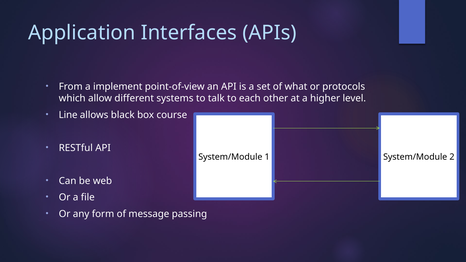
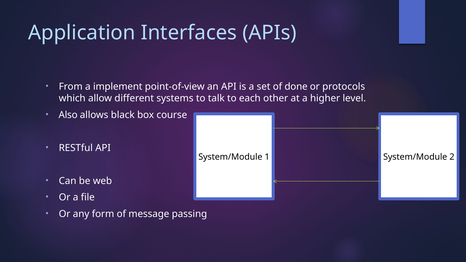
what: what -> done (296, 87)
Line: Line -> Also (68, 115)
